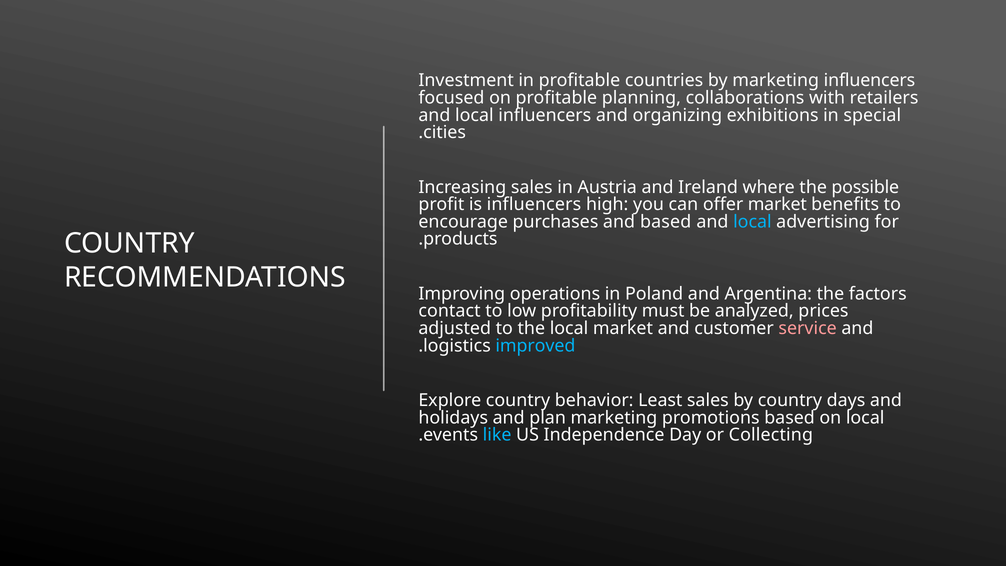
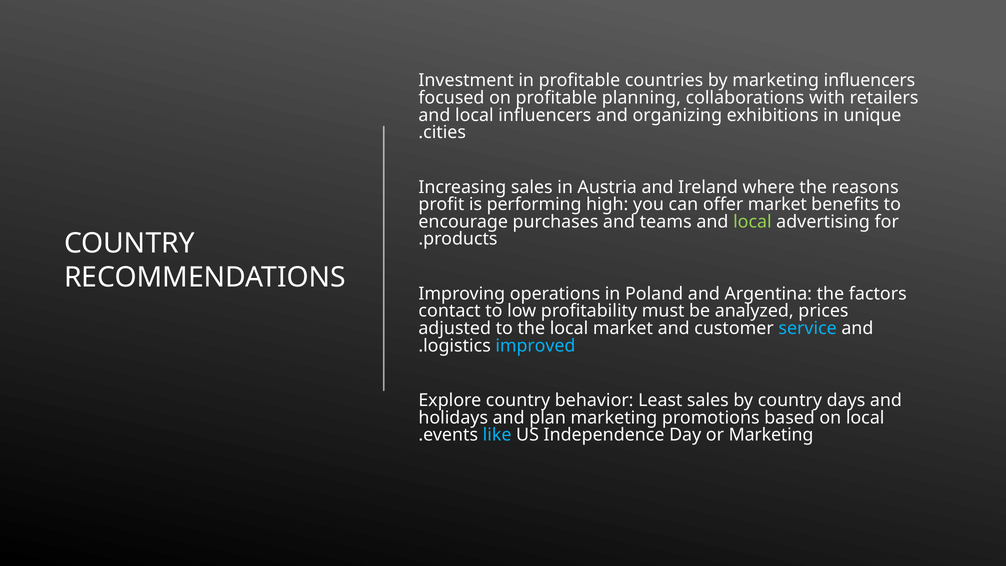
special: special -> unique (872, 115)
possible: possible -> reasons (865, 187)
is influencers: influencers -> performing (534, 204)
and based: based -> teams (666, 222)
local colour: light blue -> light green (752, 222)
service colour: pink -> light blue (808, 328)
or Collecting: Collecting -> Marketing (771, 435)
